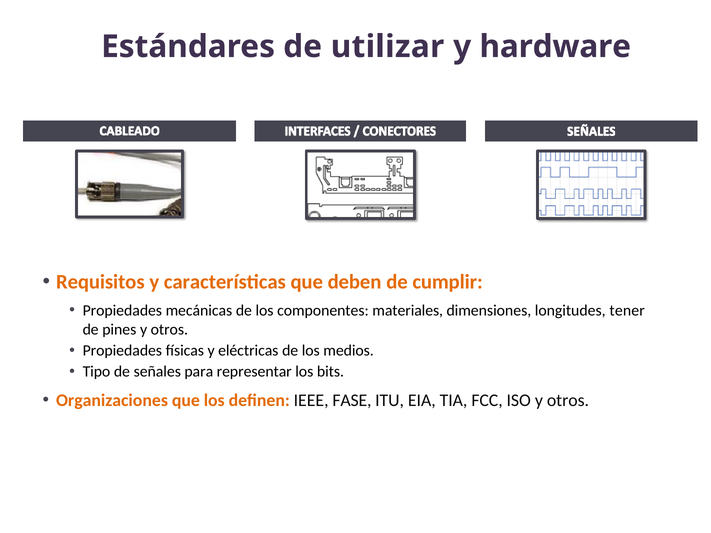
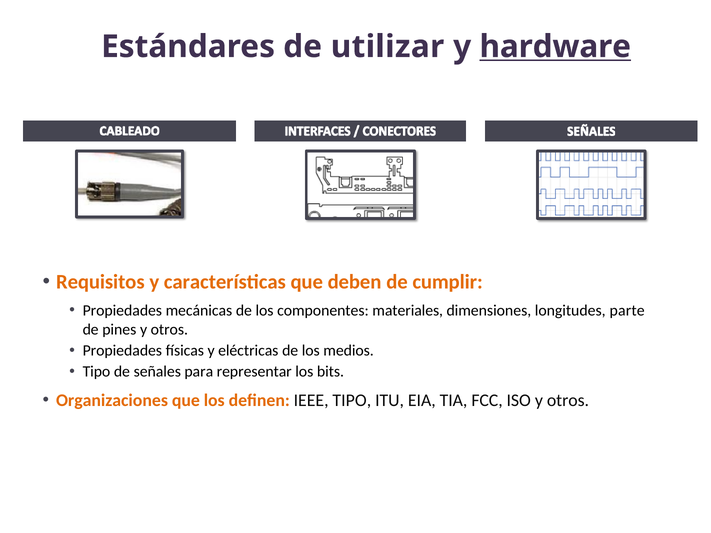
hardware underline: none -> present (555, 47)
tener: tener -> parte (627, 311)
IEEE FASE: FASE -> TIPO (352, 401)
